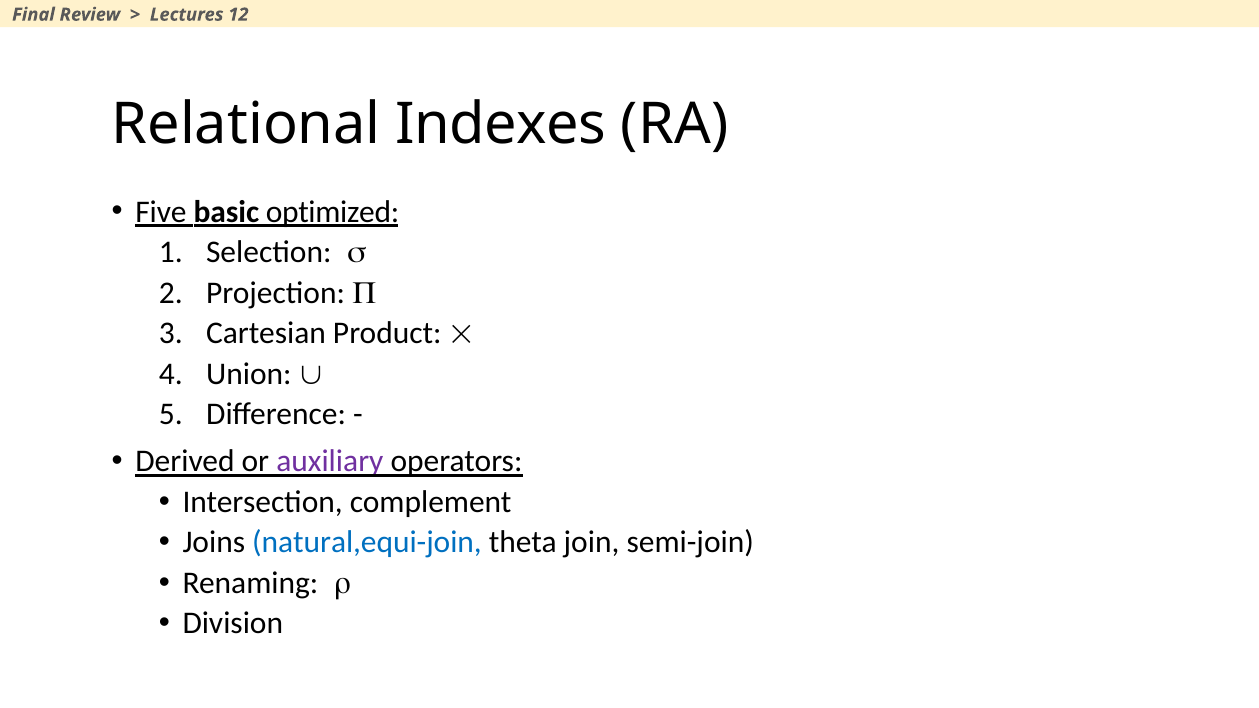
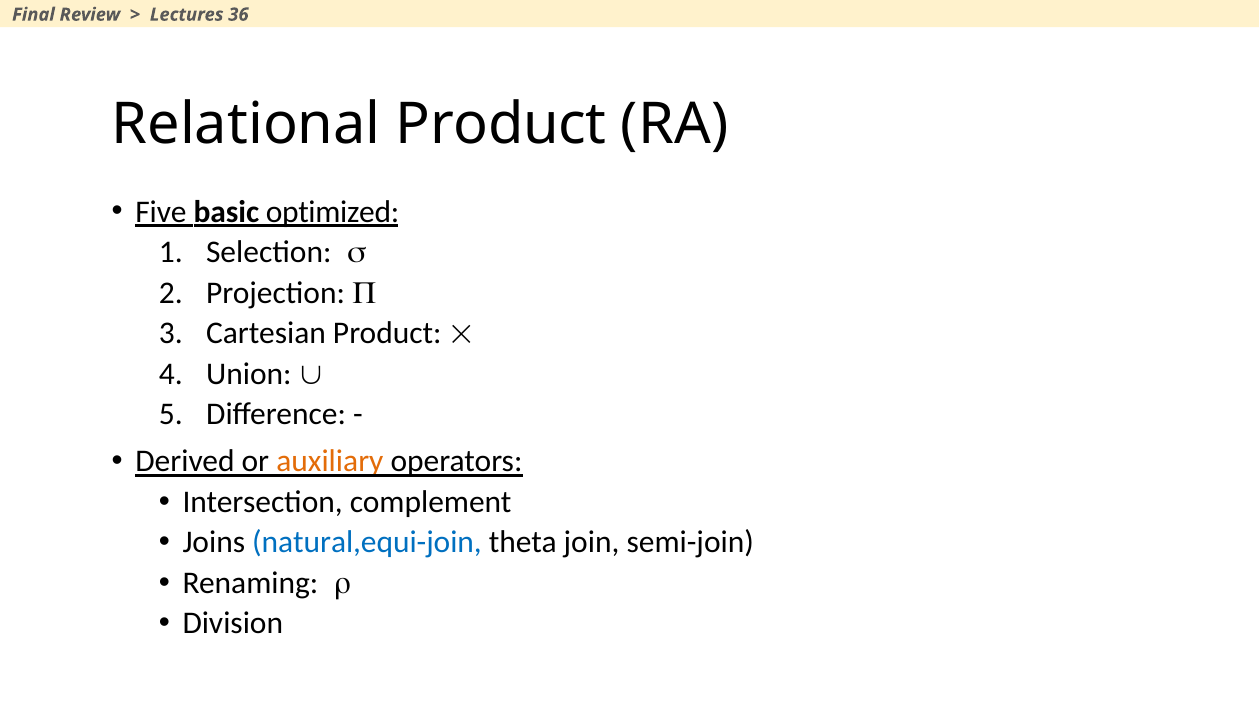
12: 12 -> 36 (238, 15)
Relational Indexes: Indexes -> Product (501, 124)
auxiliary colour: purple -> orange (330, 462)
